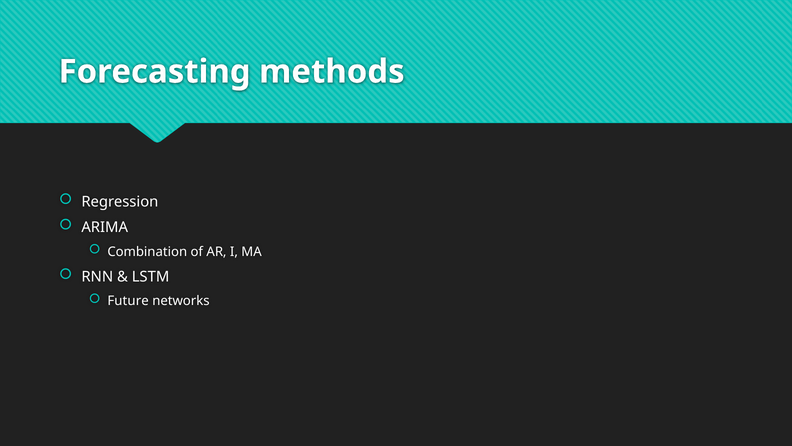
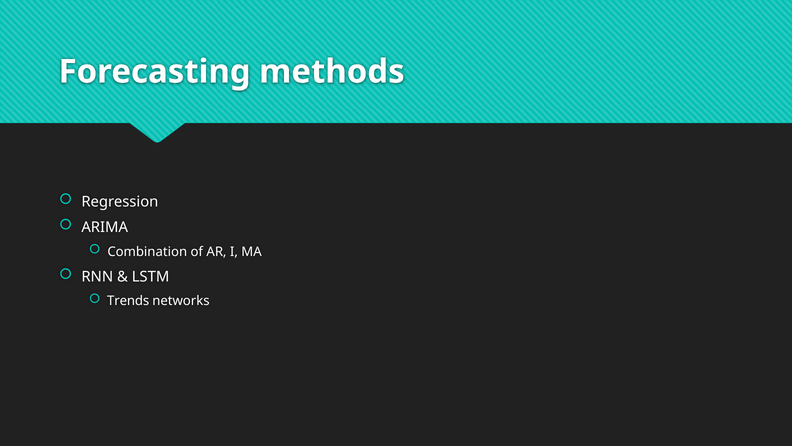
Future: Future -> Trends (128, 301)
